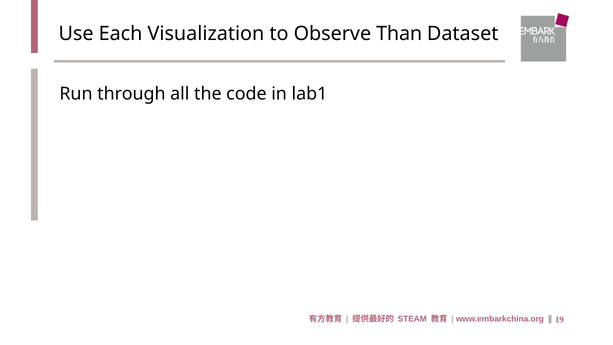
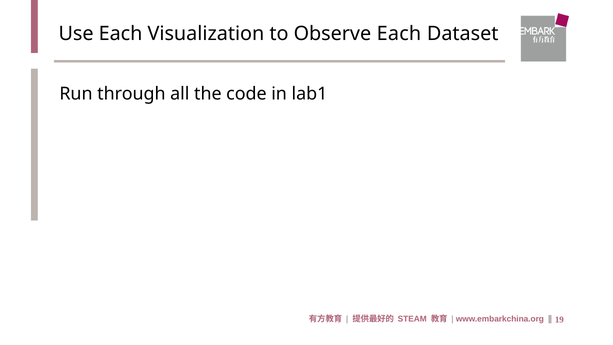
Observe Than: Than -> Each (399, 34)
